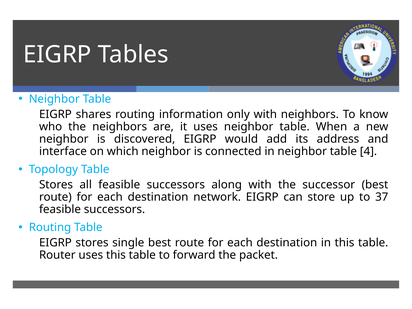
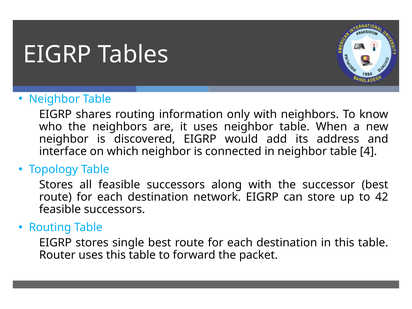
37: 37 -> 42 (382, 197)
